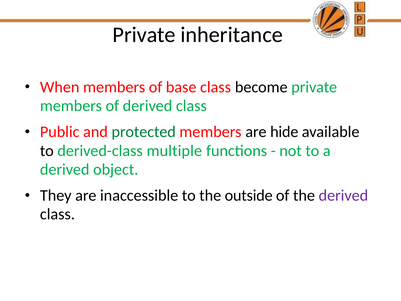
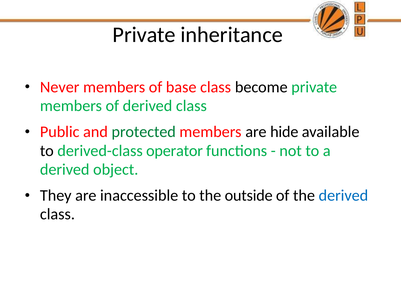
When: When -> Never (60, 87)
multiple: multiple -> operator (175, 151)
derived colour: purple -> blue (343, 195)
